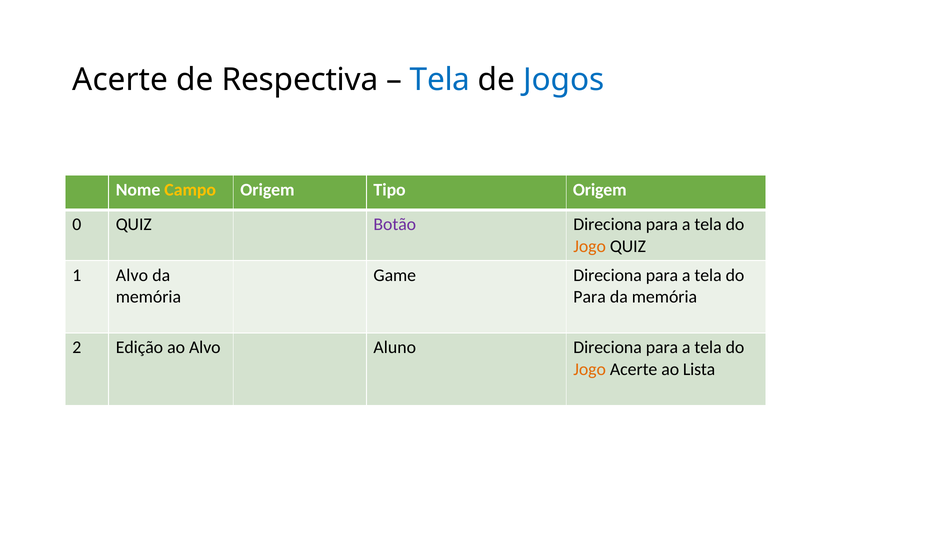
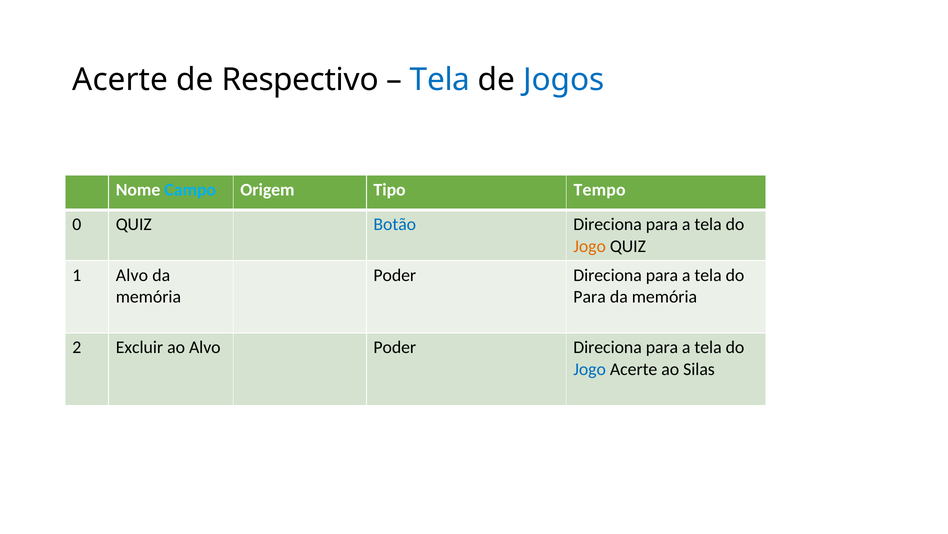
Respectiva: Respectiva -> Respectivo (300, 80)
Campo colour: yellow -> light blue (190, 190)
Tipo Origem: Origem -> Tempo (600, 190)
Botão colour: purple -> blue (395, 224)
Game: Game -> Poder (395, 275)
Edição: Edição -> Excluir (139, 347)
Alvo Aluno: Aluno -> Poder (395, 347)
Jogo colour: orange -> blue (590, 369)
Lista: Lista -> Silas (699, 369)
